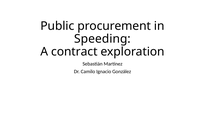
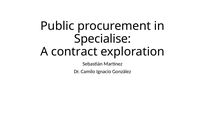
Speeding: Speeding -> Specialise (103, 39)
